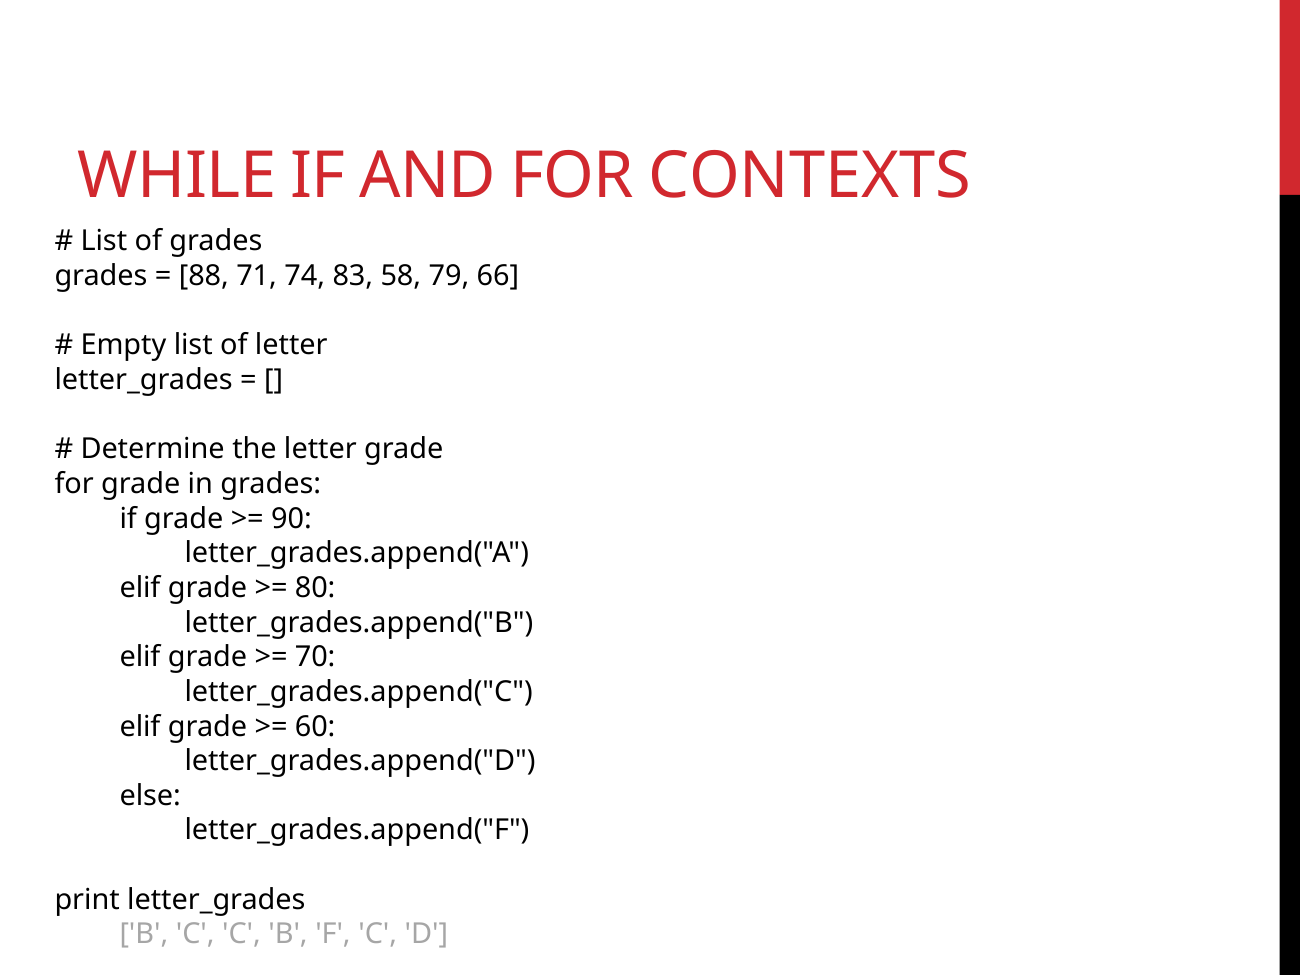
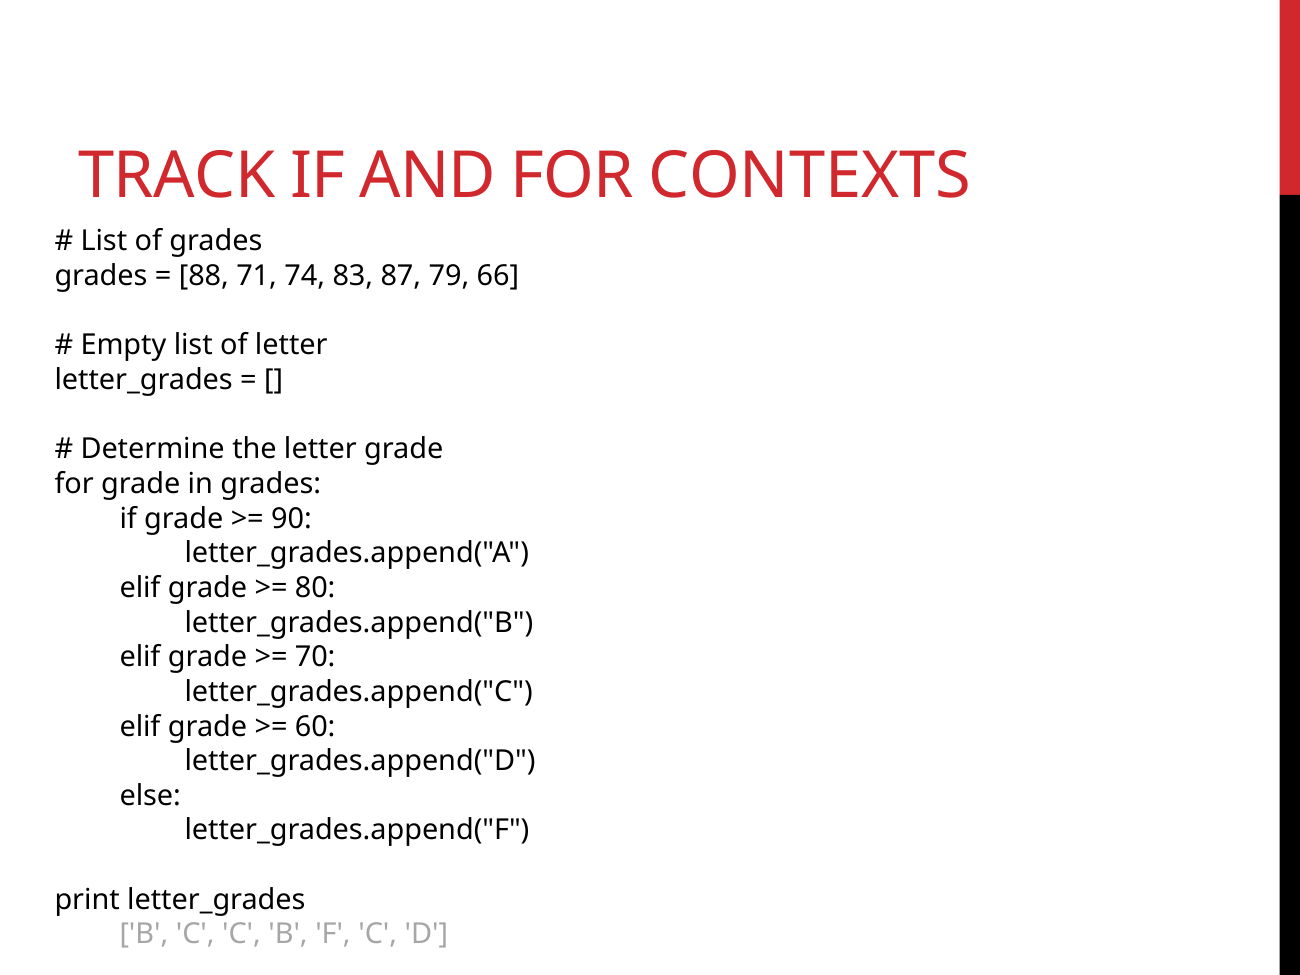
WHILE: WHILE -> TRACK (177, 176)
58: 58 -> 87 (401, 276)
